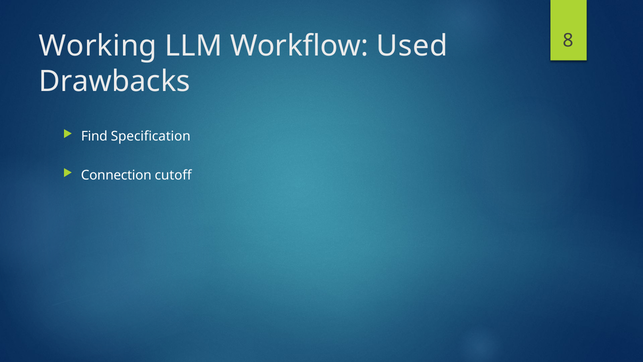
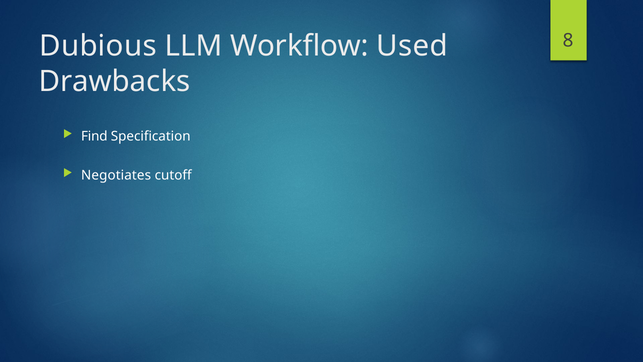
Working: Working -> Dubious (98, 46)
Connection: Connection -> Negotiates (116, 175)
